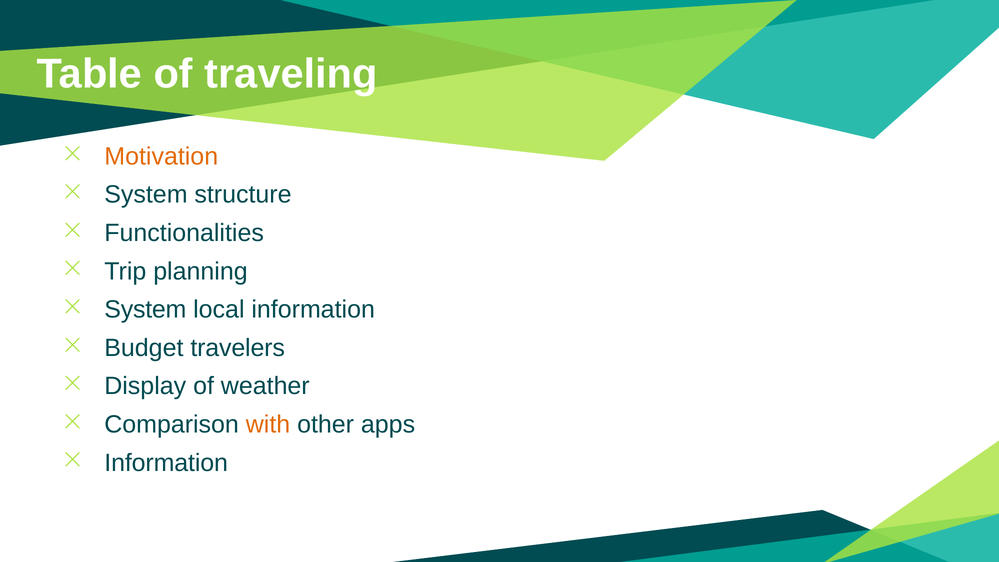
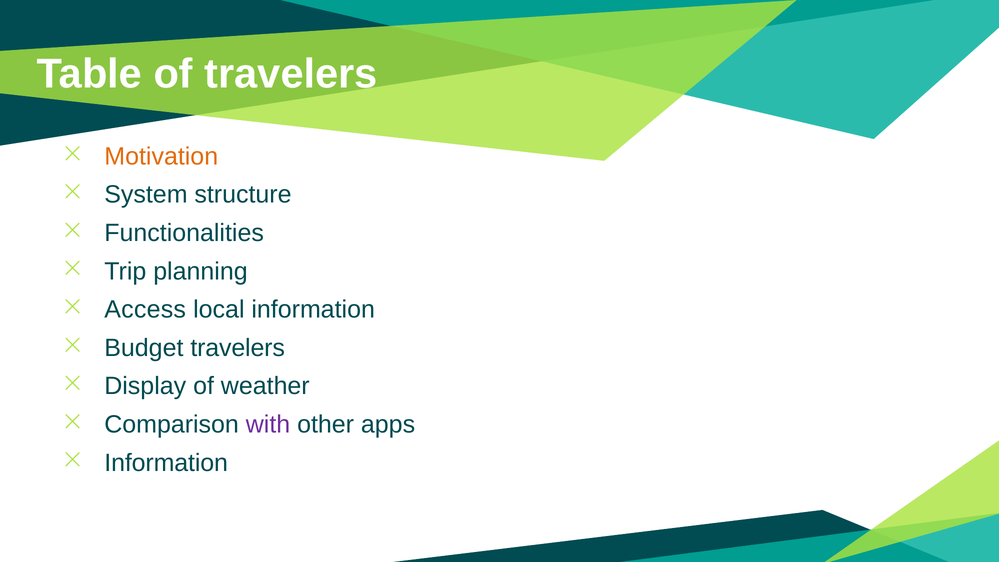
of traveling: traveling -> travelers (291, 74)
System: System -> Access (145, 310)
with colour: orange -> purple (268, 424)
